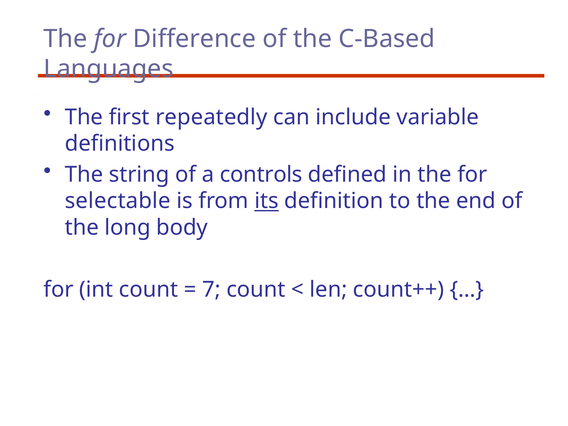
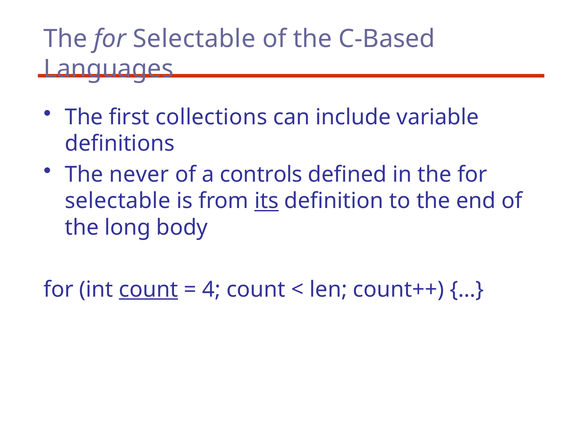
Difference: Difference -> Selectable (194, 39)
repeatedly: repeatedly -> collections (211, 117)
string: string -> never (139, 175)
count underline: none -> present (148, 289)
7: 7 -> 4 (211, 289)
